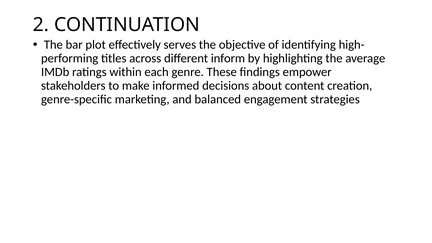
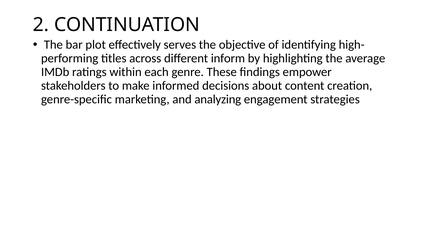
balanced: balanced -> analyzing (218, 99)
